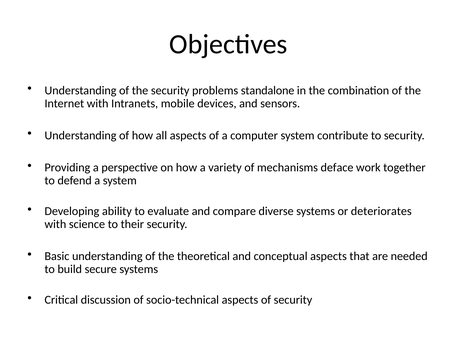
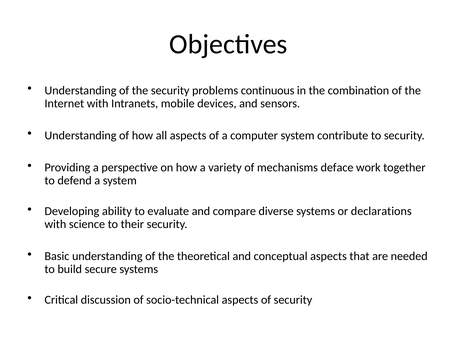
standalone: standalone -> continuous (268, 90)
deteriorates: deteriorates -> declarations (381, 211)
